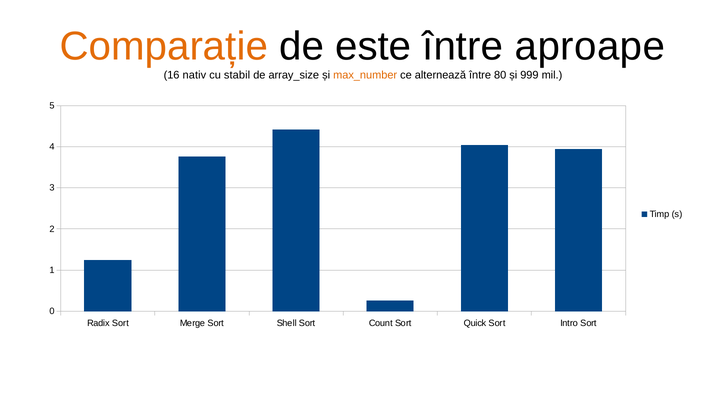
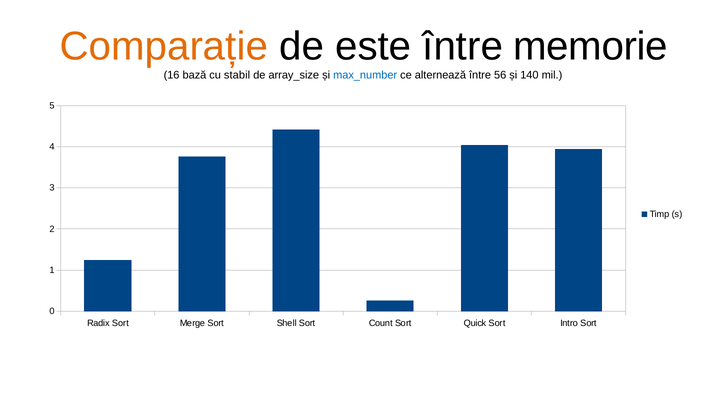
aproape: aproape -> memorie (590, 47)
nativ: nativ -> bază (194, 75)
max_number colour: orange -> blue (365, 75)
80: 80 -> 56 (500, 75)
999: 999 -> 140 (529, 75)
